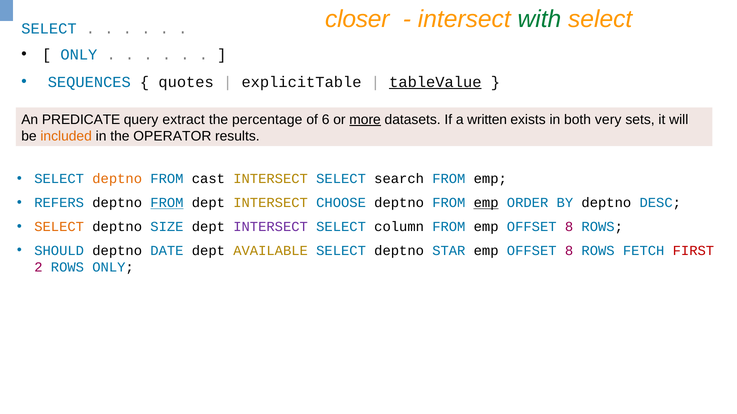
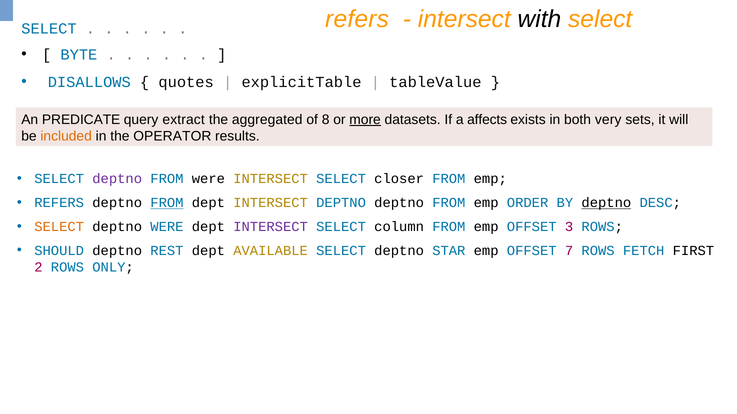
closer: closer -> refers (357, 19)
with colour: green -> black (539, 19)
ONLY: ONLY -> BYTE (79, 55)
SEQUENCES: SEQUENCES -> DISALLOWS (89, 82)
tableValue underline: present -> none (435, 82)
percentage: percentage -> aggregated (267, 120)
6: 6 -> 8 (326, 120)
written: written -> affects (487, 120)
deptno colour: orange -> purple (117, 179)
FROM cast: cast -> were (208, 179)
search: search -> closer (399, 179)
INTERSECT CHOOSE: CHOOSE -> DEPTNO (341, 203)
emp underline: present -> none (486, 203)
deptno underline: none -> present (606, 203)
deptno SIZE: SIZE -> WERE (167, 227)
FROM emp OFFSET 8: 8 -> 3 (569, 227)
DATE: DATE -> REST (167, 251)
8: 8 -> 7 (569, 251)
FIRST colour: red -> black (693, 251)
